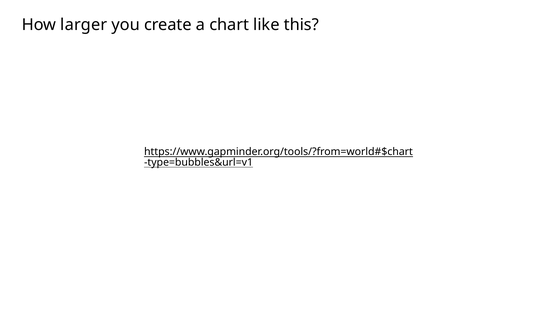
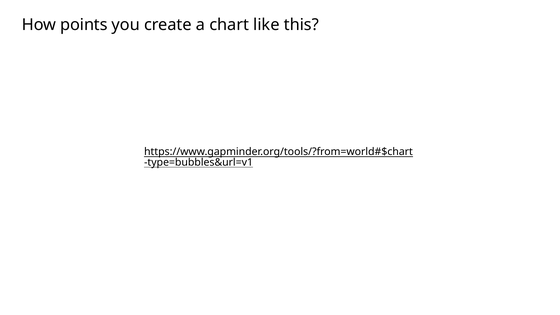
larger: larger -> points (84, 25)
